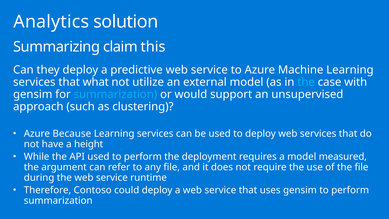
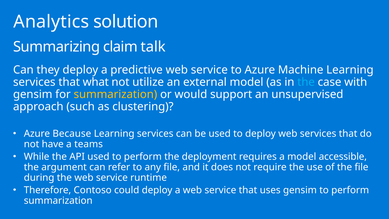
this: this -> talk (153, 47)
summarization colour: light blue -> yellow (115, 94)
height: height -> teams (89, 144)
measured: measured -> accessible (343, 157)
